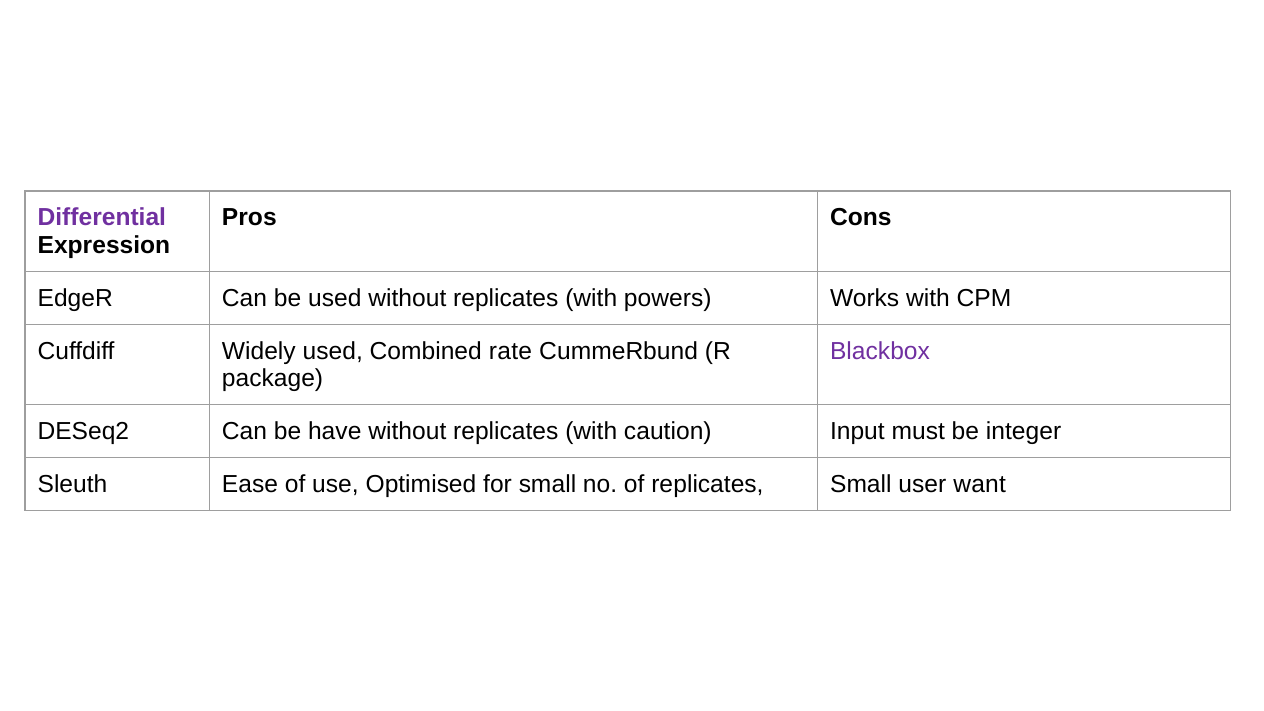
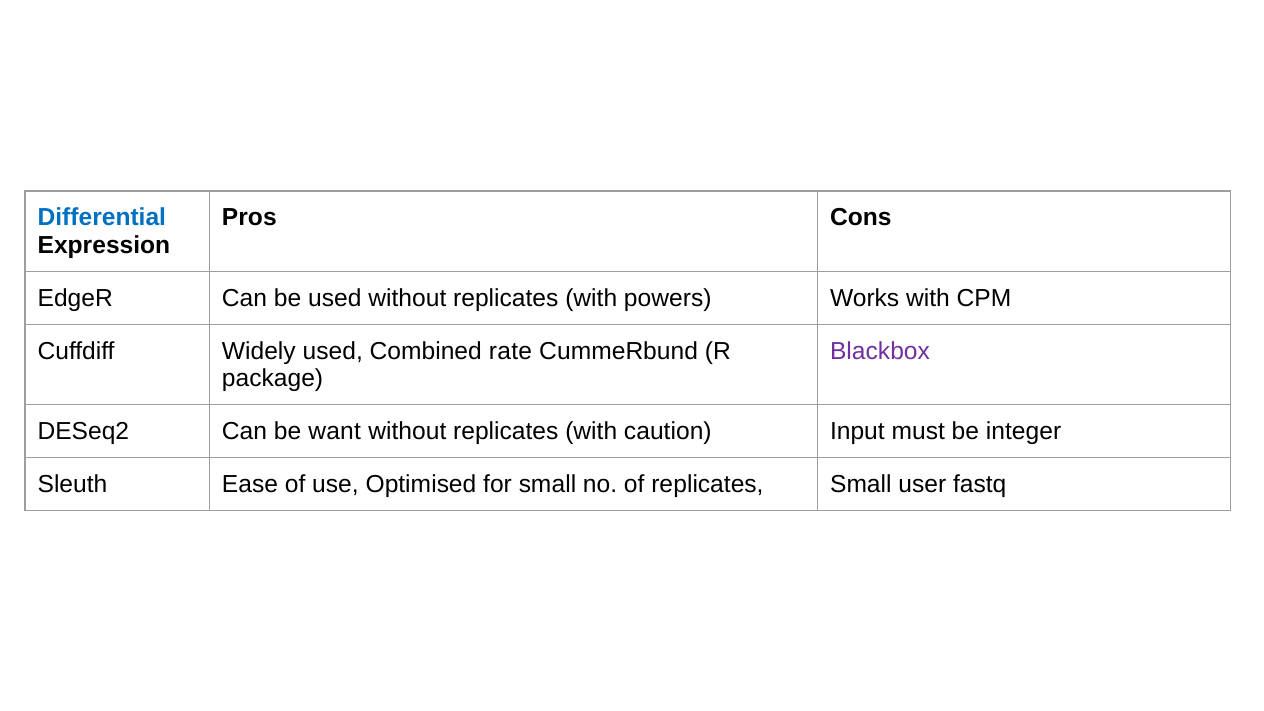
Differential colour: purple -> blue (102, 218)
have: have -> want (335, 432)
want: want -> fastq (980, 484)
